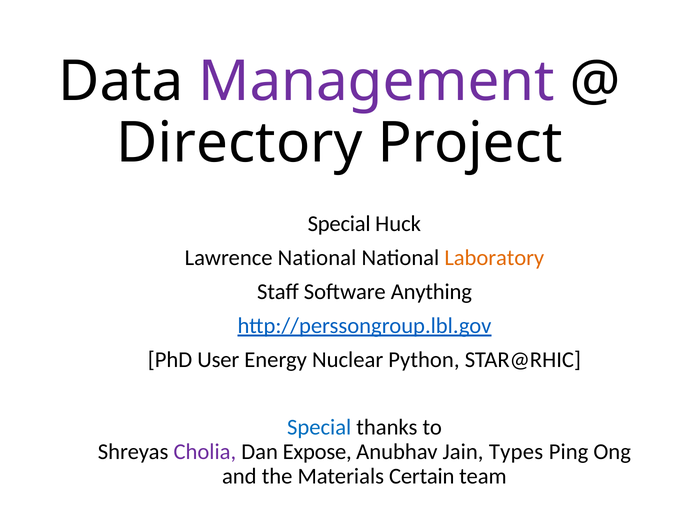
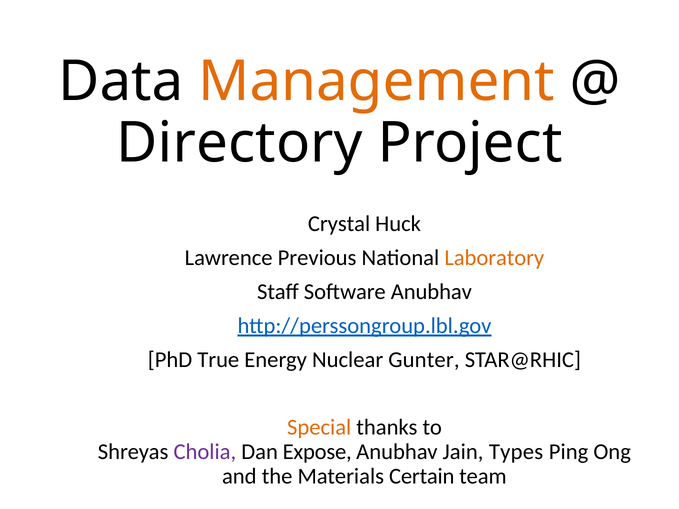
Management colour: purple -> orange (377, 82)
Special: Special -> Crystal (339, 224)
Lawrence National: National -> Previous (317, 258)
Software Anything: Anything -> Anubhav (431, 292)
User: User -> True (218, 360)
Python: Python -> Gunter (424, 360)
Special colour: blue -> orange (319, 428)
